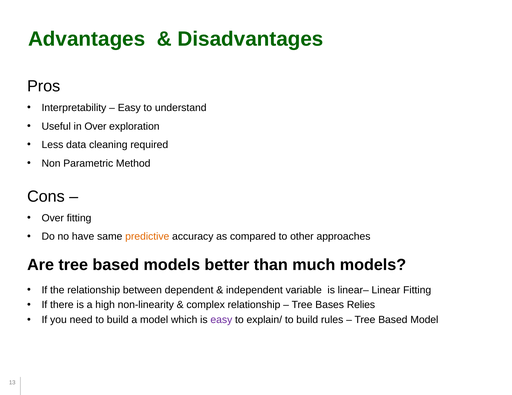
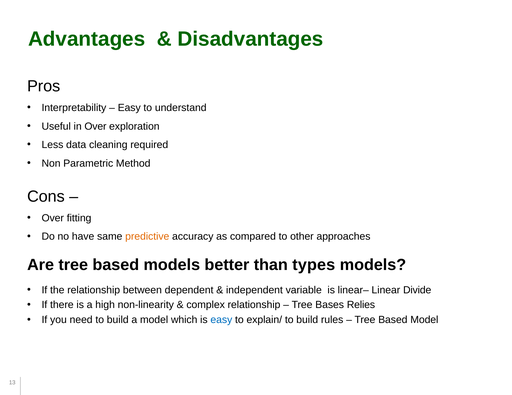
much: much -> types (314, 265)
Linear Fitting: Fitting -> Divide (417, 290)
easy colour: purple -> blue (221, 320)
